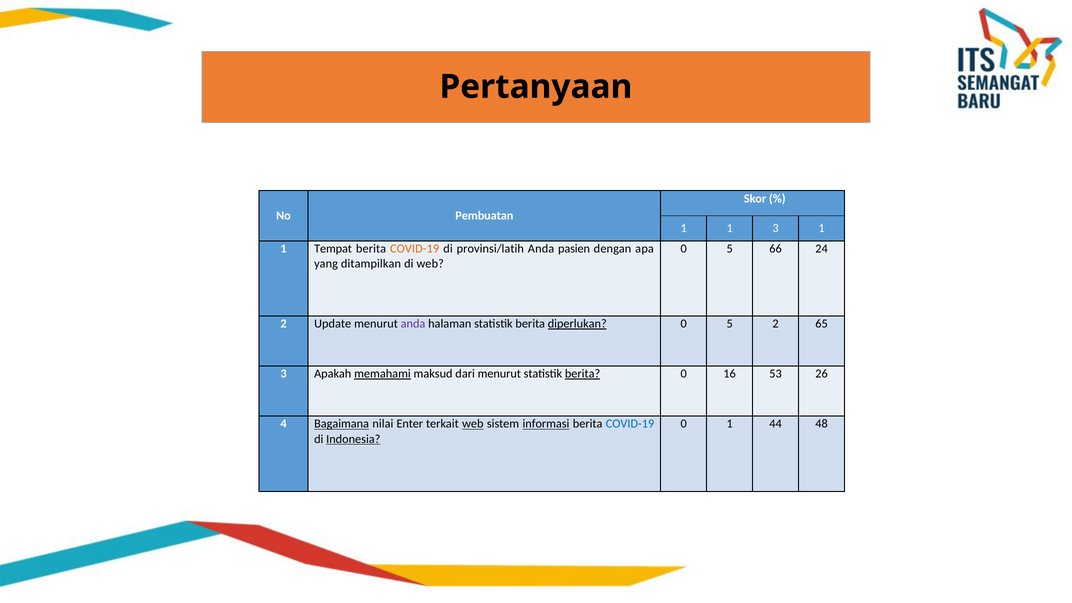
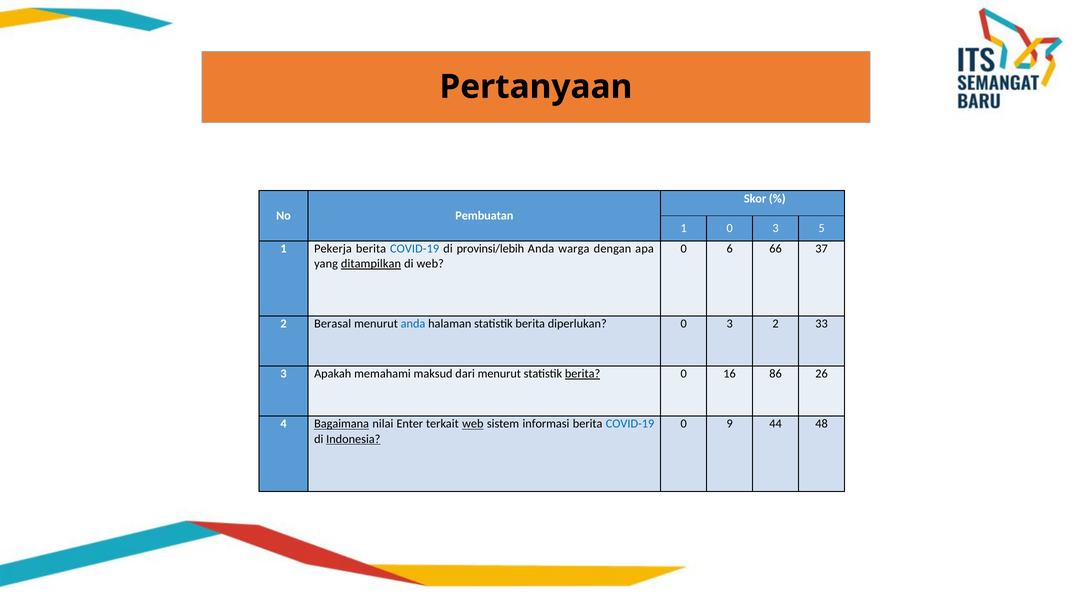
1: 1 -> 0 (730, 228)
3 1: 1 -> 5 (822, 228)
Tempat: Tempat -> Pekerja (333, 249)
COVID-19 colour: orange -> blue (415, 249)
provinsi/latih: provinsi/latih -> provinsi/lebih (490, 249)
pasien: pasien -> warga (574, 249)
5: 5 -> 6 (730, 249)
24: 24 -> 37 (822, 249)
ditampilkan underline: none -> present (371, 264)
Update: Update -> Berasal (333, 324)
anda colour: purple -> blue (413, 324)
diperlukan underline: present -> none (577, 324)
5: 5 -> 3 (730, 324)
65: 65 -> 33 (822, 324)
memahami underline: present -> none (382, 374)
53: 53 -> 86 (776, 374)
informasi underline: present -> none (546, 424)
0 1: 1 -> 9 (730, 424)
